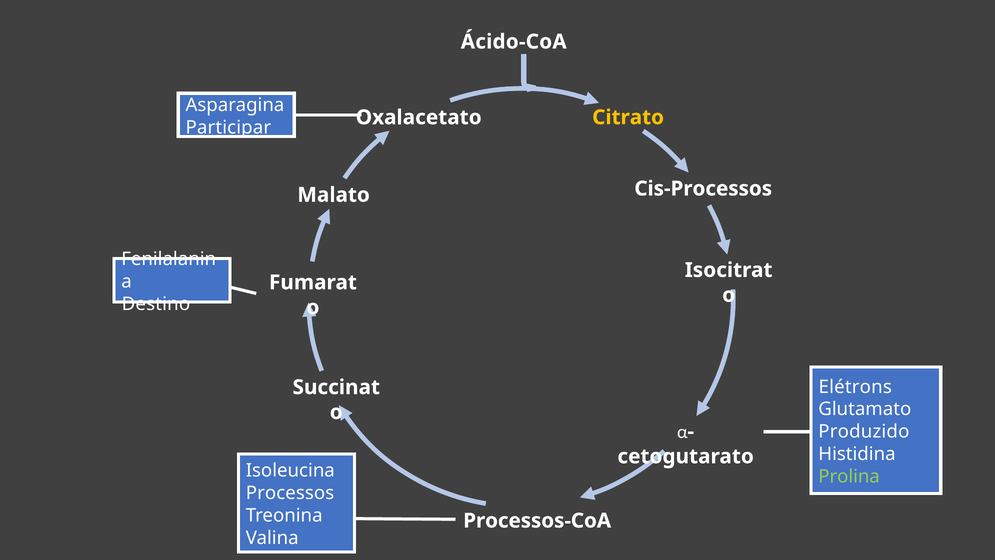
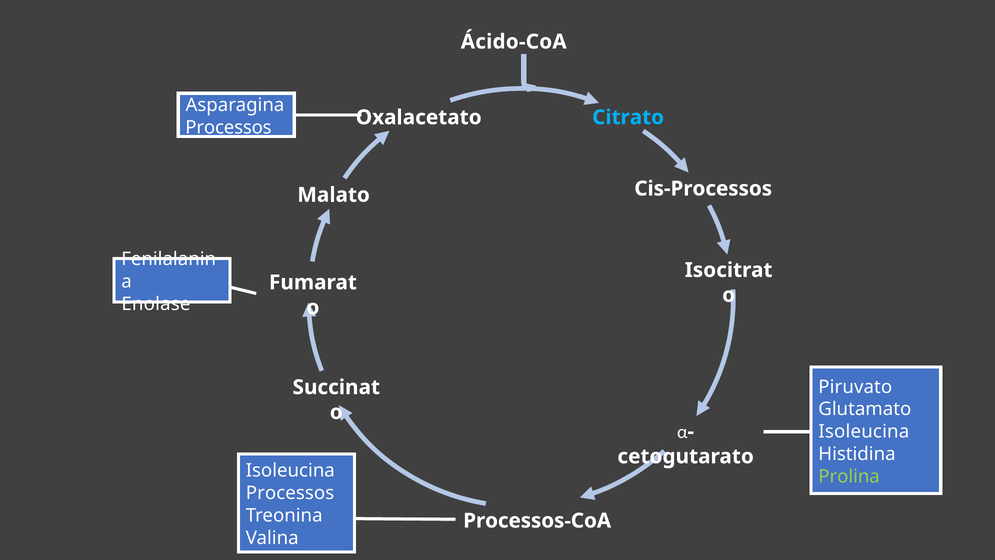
Citrato colour: yellow -> light blue (628, 117)
Participar: Participar -> Processos (229, 127)
Destino: Destino -> Enolase (156, 304)
Elétrons: Elétrons -> Piruvato (855, 387)
Produzido: Produzido -> Isoleucina (864, 431)
